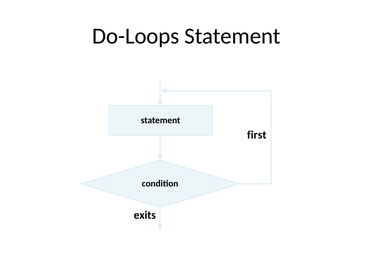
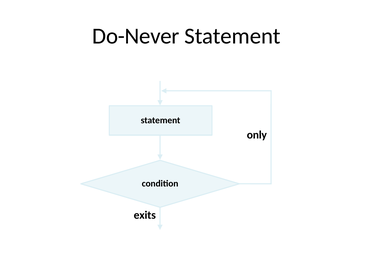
Do-Loops: Do-Loops -> Do-Never (136, 36)
first: first -> only (257, 135)
